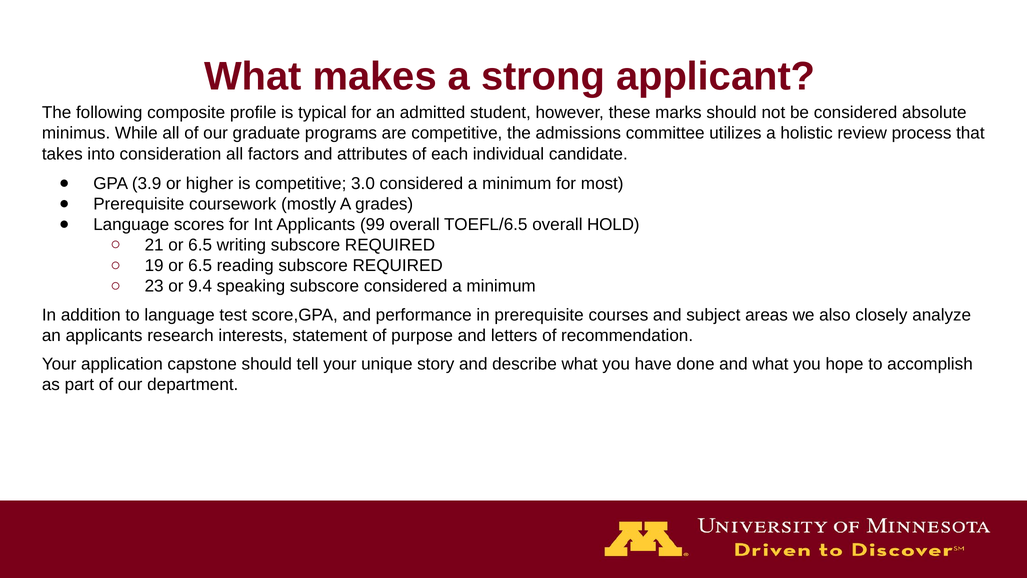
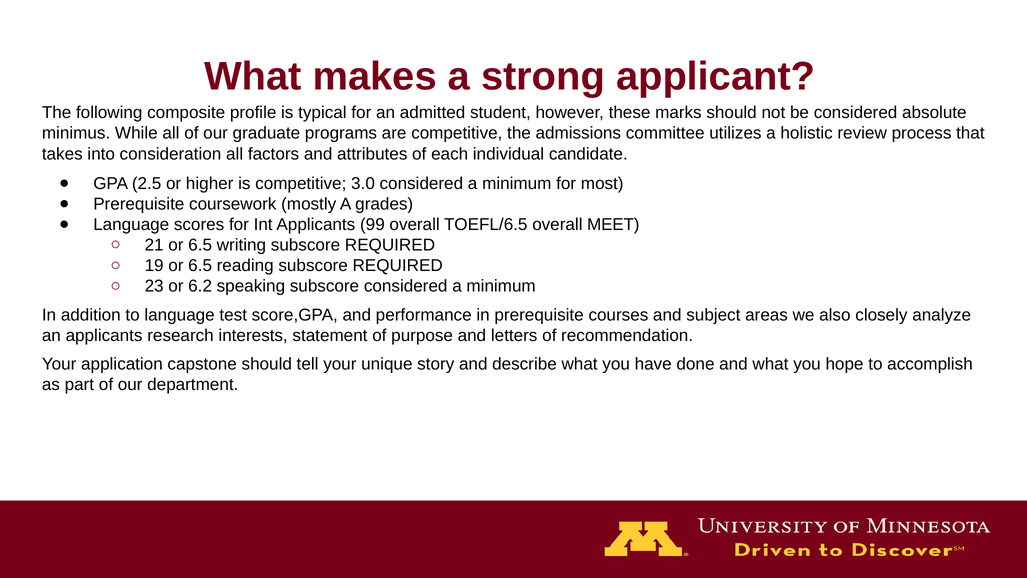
3.9: 3.9 -> 2.5 (147, 184)
HOLD: HOLD -> MEET (613, 225)
9.4: 9.4 -> 6.2 (200, 286)
